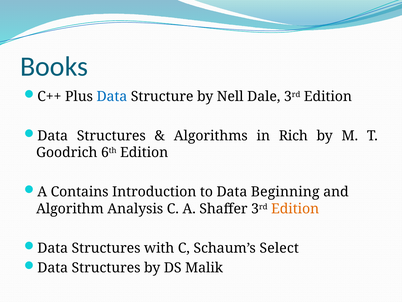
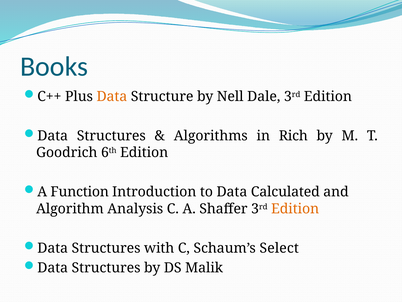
Data colour: blue -> orange (112, 96)
Contains: Contains -> Function (80, 192)
Beginning: Beginning -> Calculated (285, 192)
